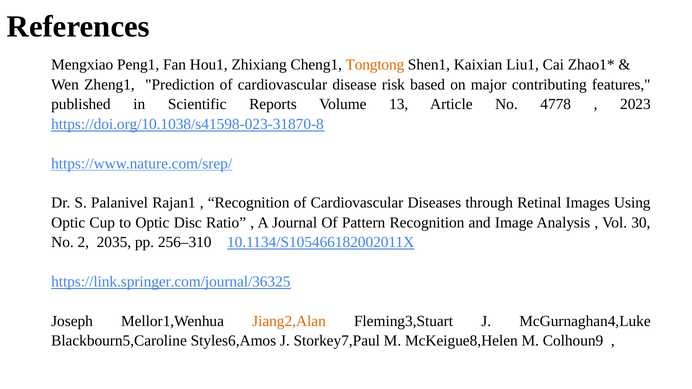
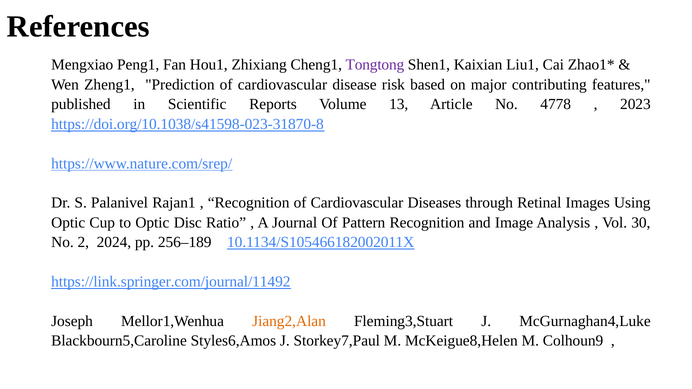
Tongtong colour: orange -> purple (375, 65)
2035: 2035 -> 2024 (114, 242)
256–310: 256–310 -> 256–189 (185, 242)
https://link.springer.com/journal/36325: https://link.springer.com/journal/36325 -> https://link.springer.com/journal/11492 (171, 282)
